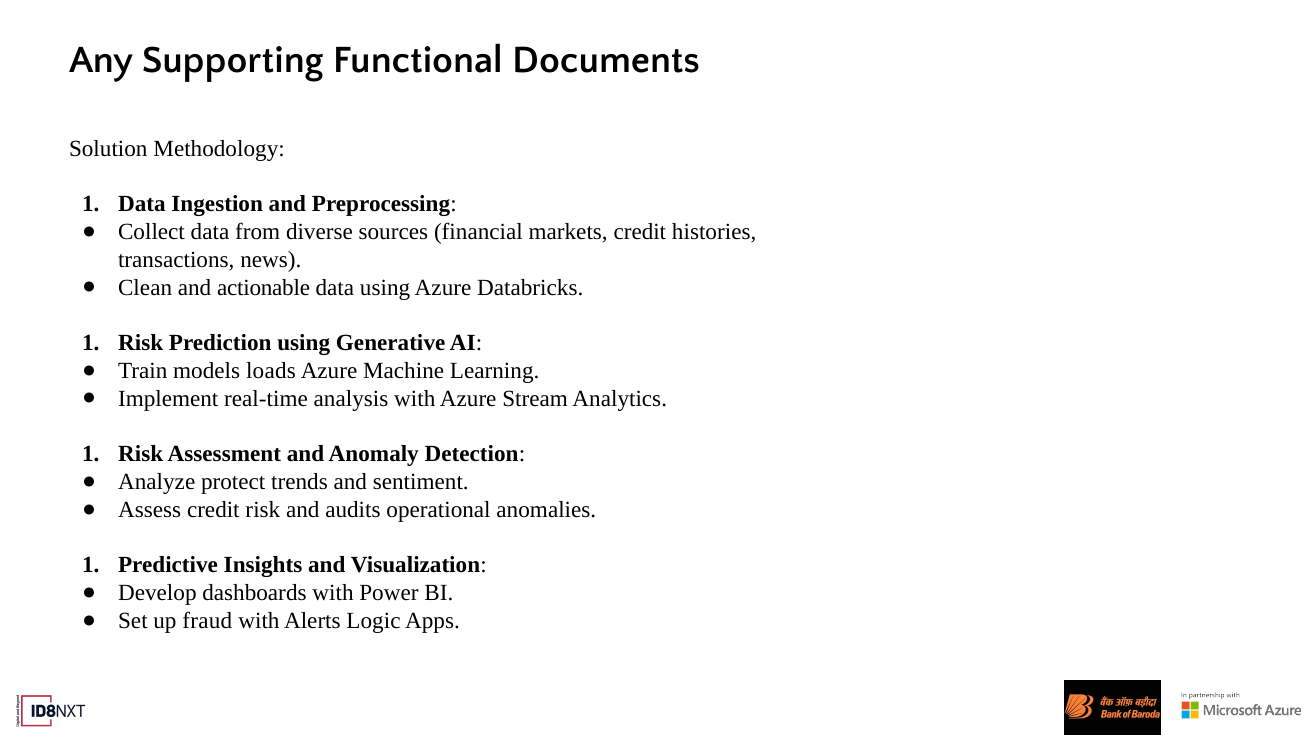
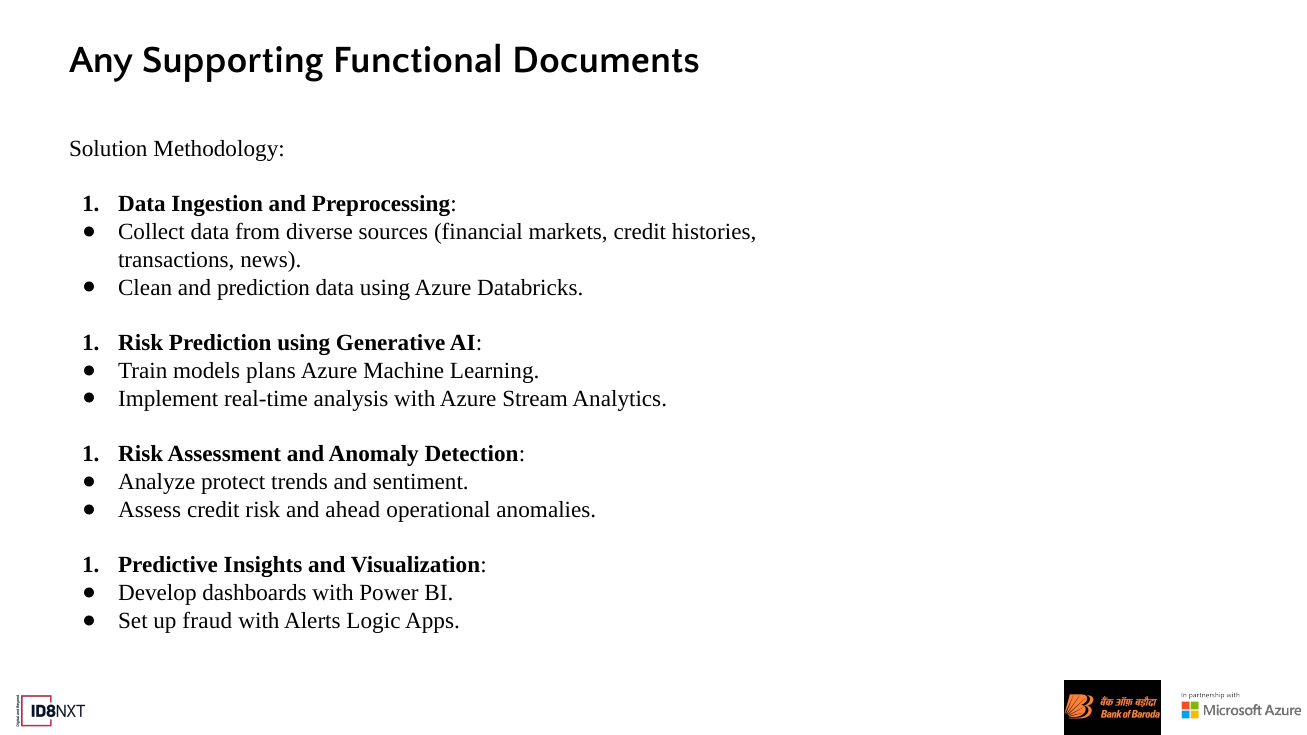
and actionable: actionable -> prediction (264, 288)
loads: loads -> plans (271, 371)
audits: audits -> ahead (353, 510)
